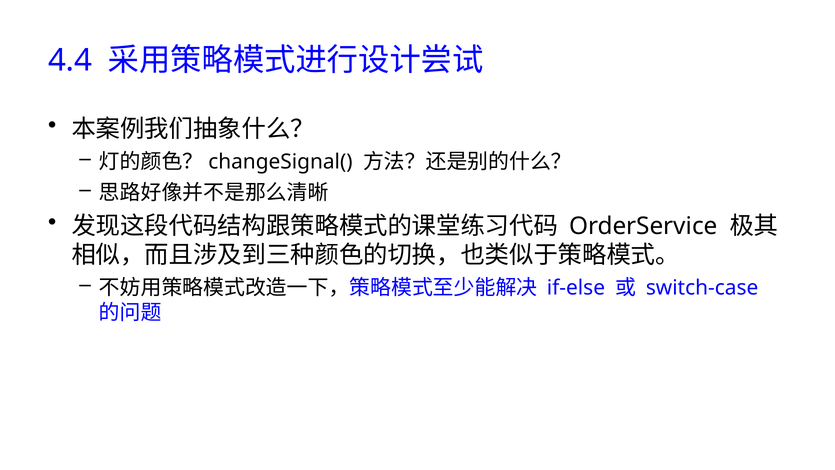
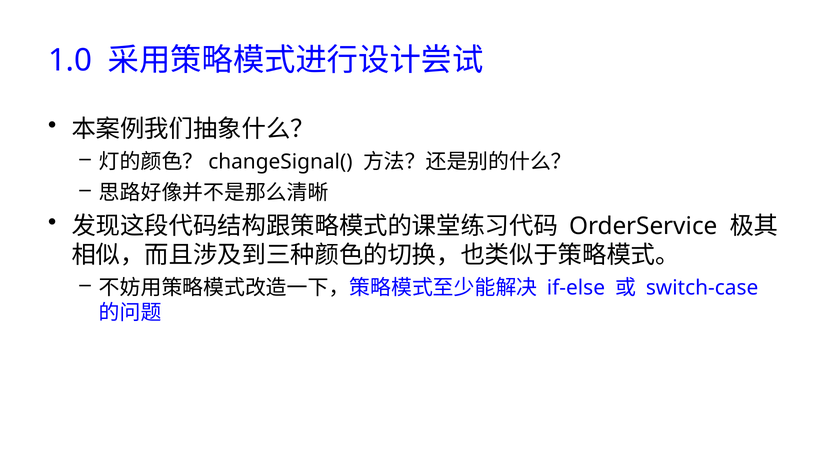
4.4: 4.4 -> 1.0 (70, 60)
